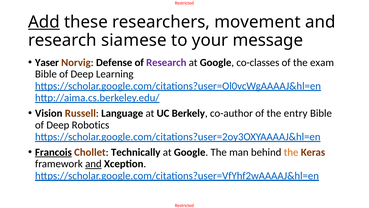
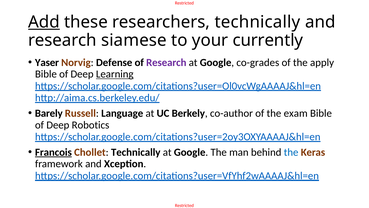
researchers movement: movement -> technically (257, 22)
message: message -> currently (268, 40)
co-classes: co-classes -> co-grades (258, 62)
exam: exam -> apply (322, 62)
Learning underline: none -> present (115, 74)
Vision: Vision -> Barely (49, 113)
entry: entry -> exam (296, 113)
the colour: orange -> blue (291, 152)
and underline: present -> none (93, 164)
